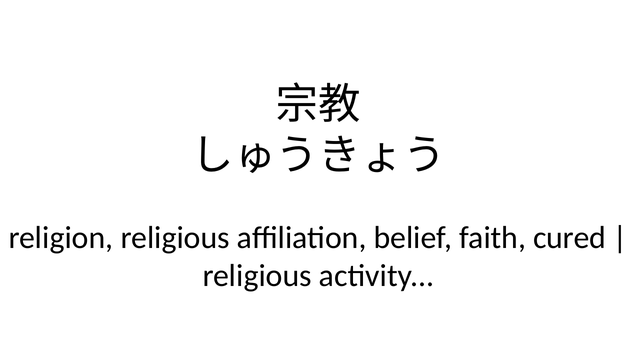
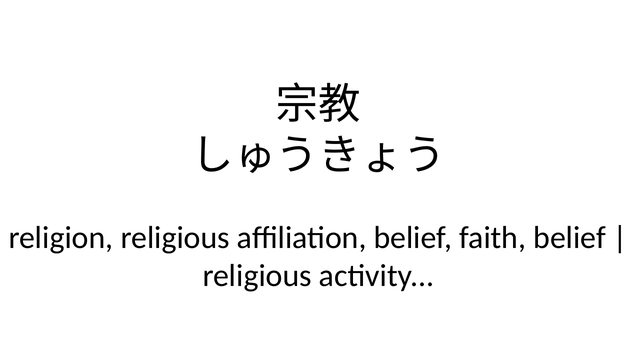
faith cured: cured -> belief (570, 238)
